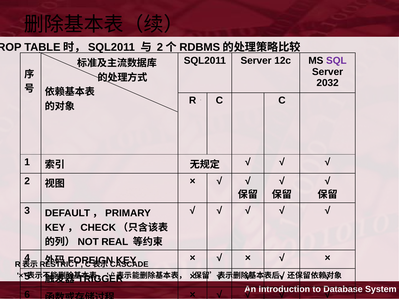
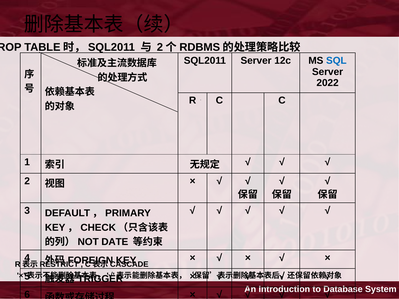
SQL colour: purple -> blue (336, 61)
2032: 2032 -> 2022 (328, 83)
REAL: REAL -> DATE (115, 242)
